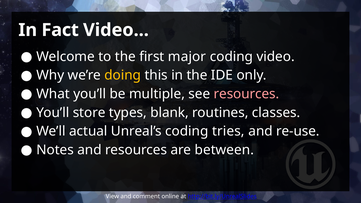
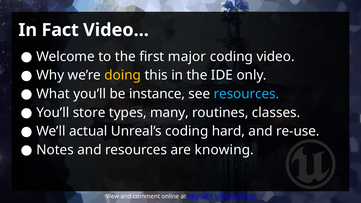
multiple: multiple -> instance (157, 94)
resources colour: pink -> light blue (246, 94)
blank: blank -> many (170, 113)
tries: tries -> hard (228, 131)
between: between -> knowing (224, 150)
